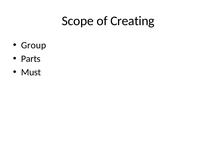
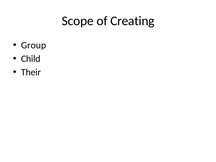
Parts: Parts -> Child (31, 59)
Must: Must -> Their (31, 72)
